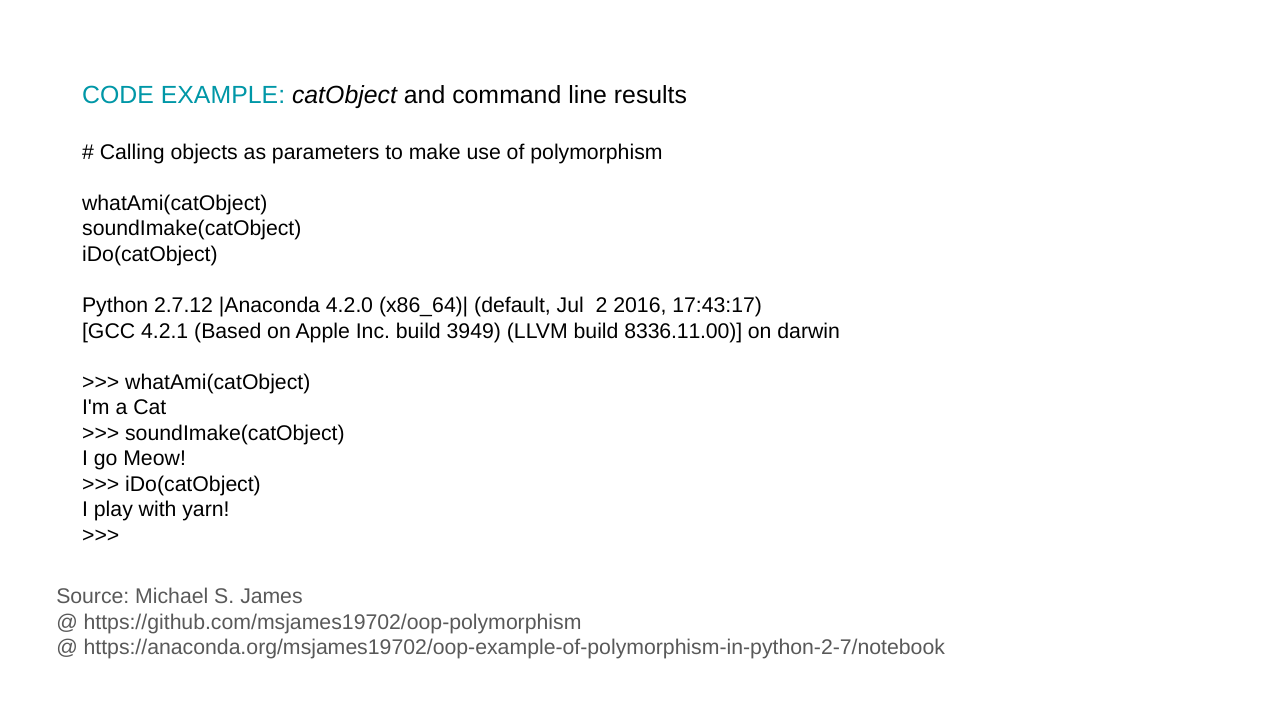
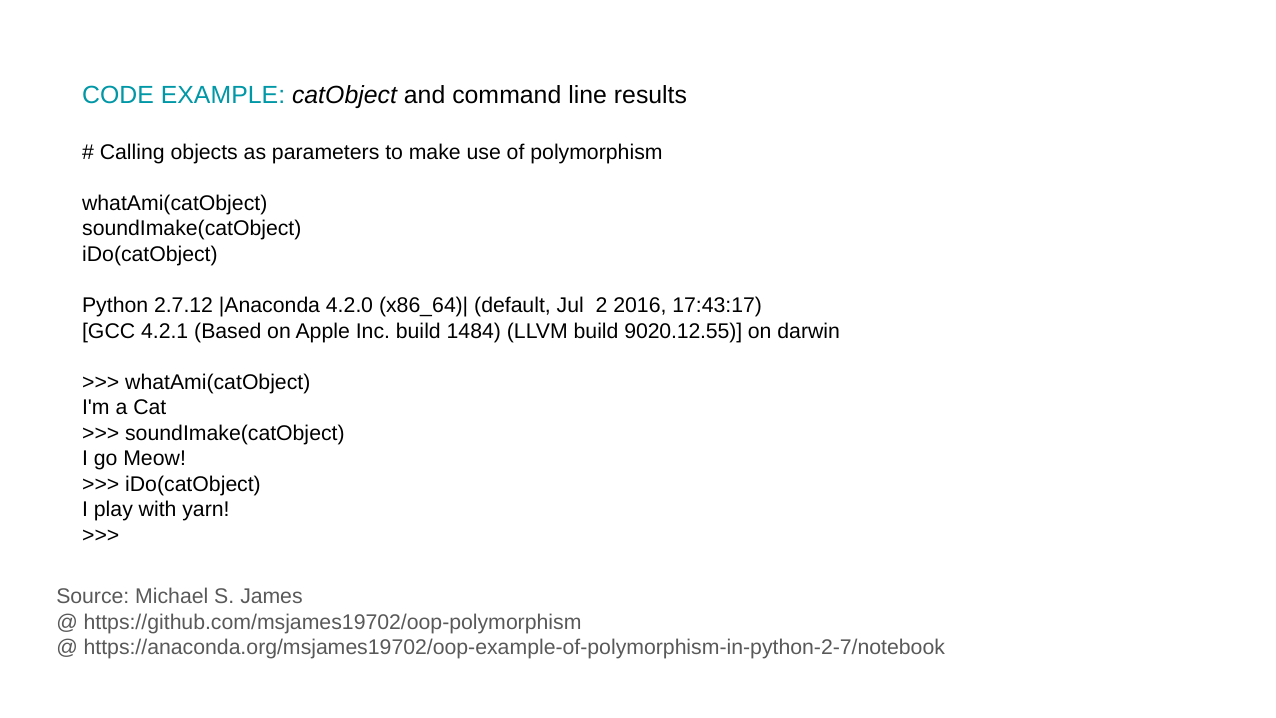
3949: 3949 -> 1484 (474, 331)
8336.11.00: 8336.11.00 -> 9020.12.55 (683, 331)
